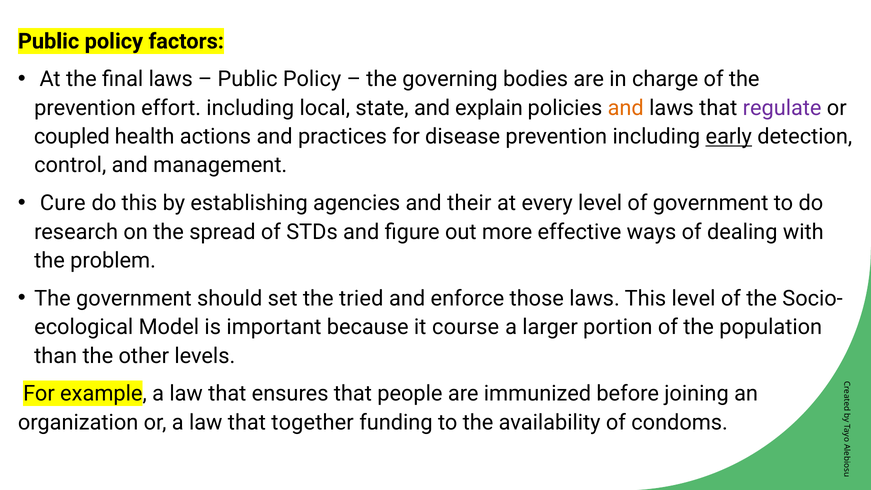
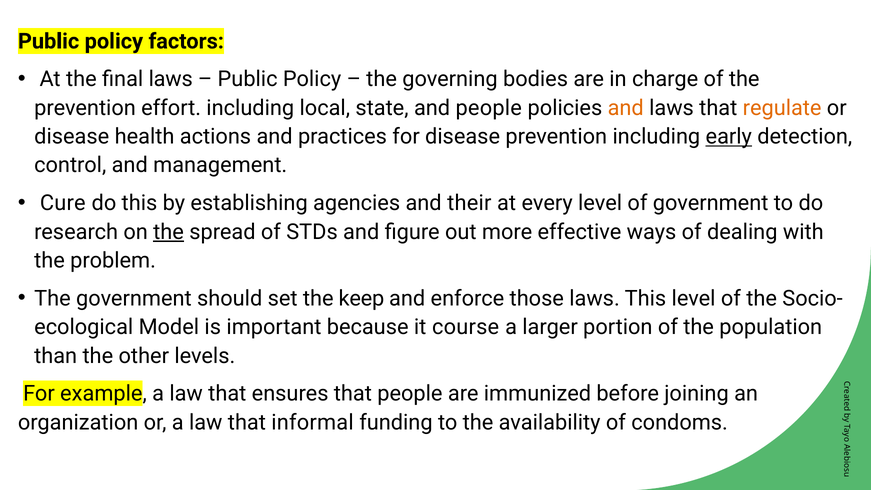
and explain: explain -> people (489, 108)
regulate colour: purple -> orange (782, 108)
coupled: coupled -> disease (72, 137)
the underline: none -> present (169, 232)
tried: tried -> keep (361, 298)
together: together -> informal (313, 422)
